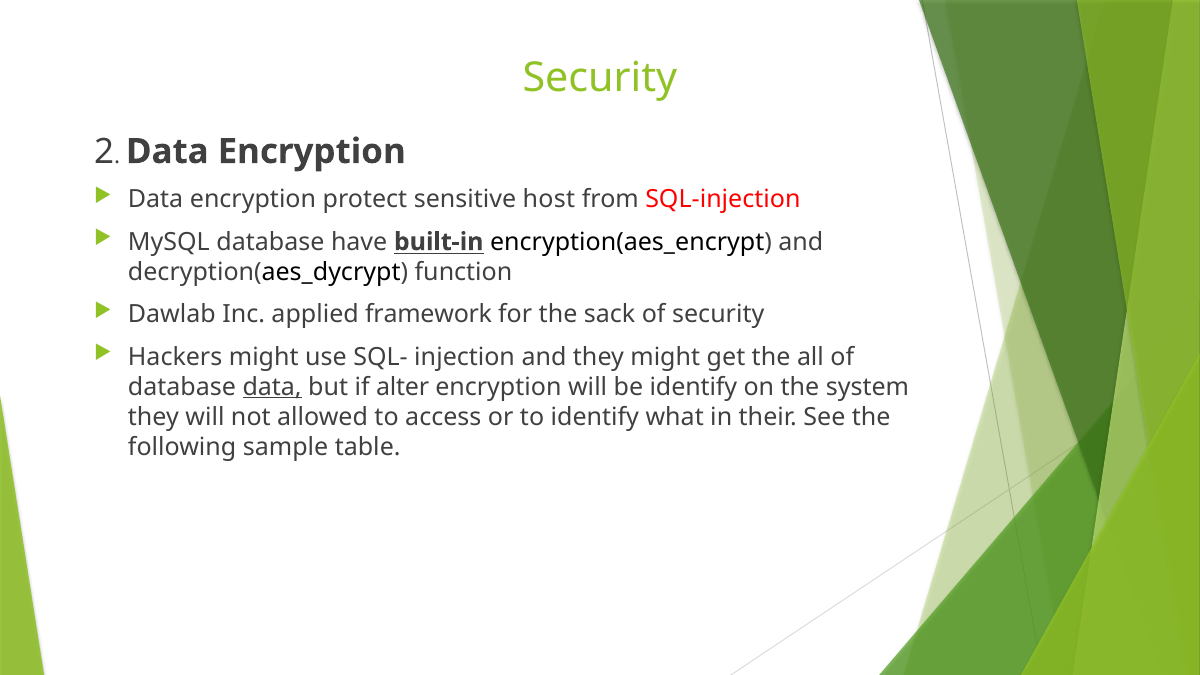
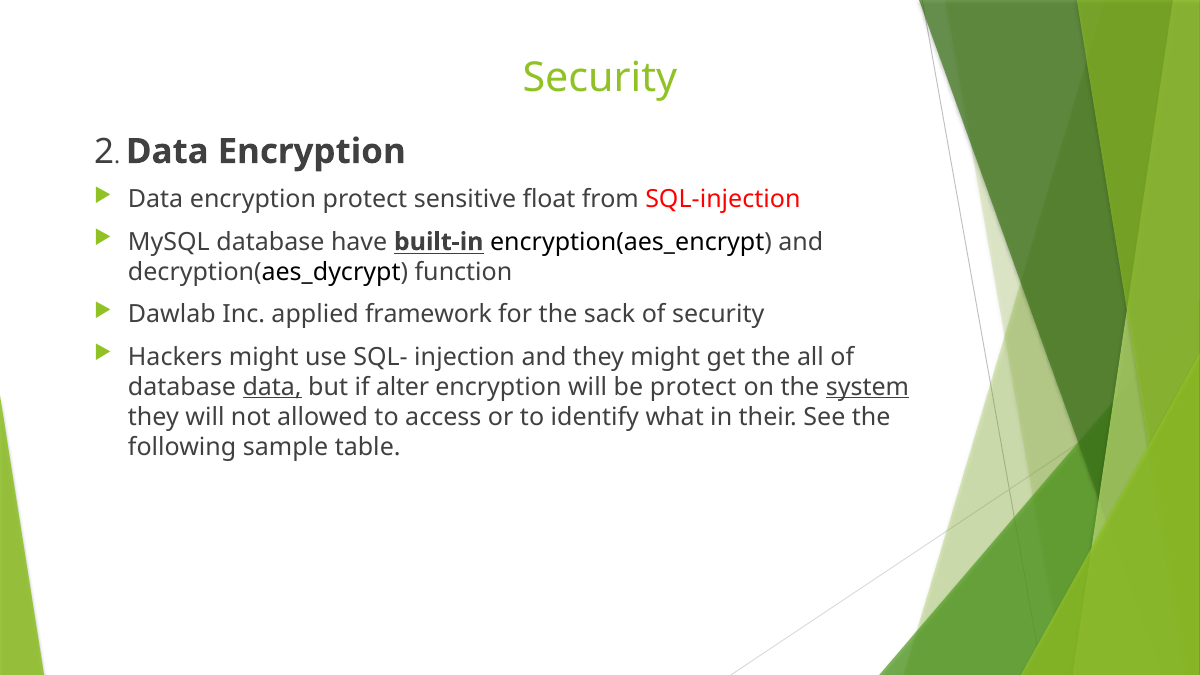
host: host -> float (549, 199)
be identify: identify -> protect (693, 387)
system underline: none -> present (867, 387)
